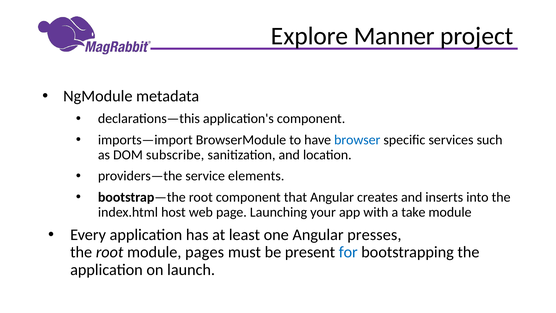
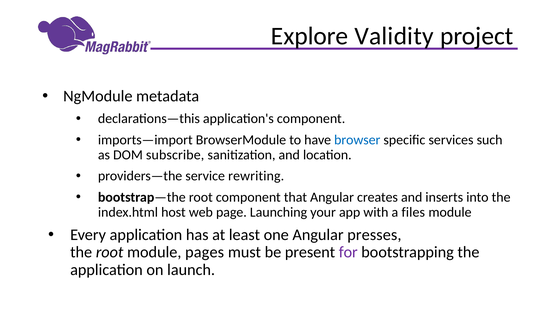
Manner: Manner -> Validity (394, 36)
elements: elements -> rewriting (256, 176)
take: take -> files (413, 212)
for colour: blue -> purple (348, 252)
